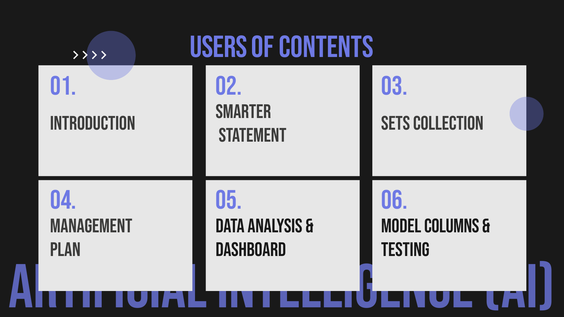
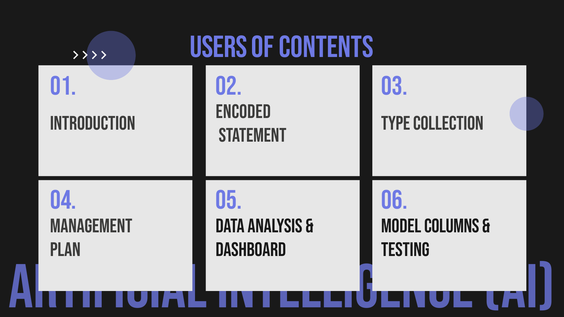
Smarter: Smarter -> Encoded (243, 112)
Sets: Sets -> Type (396, 124)
